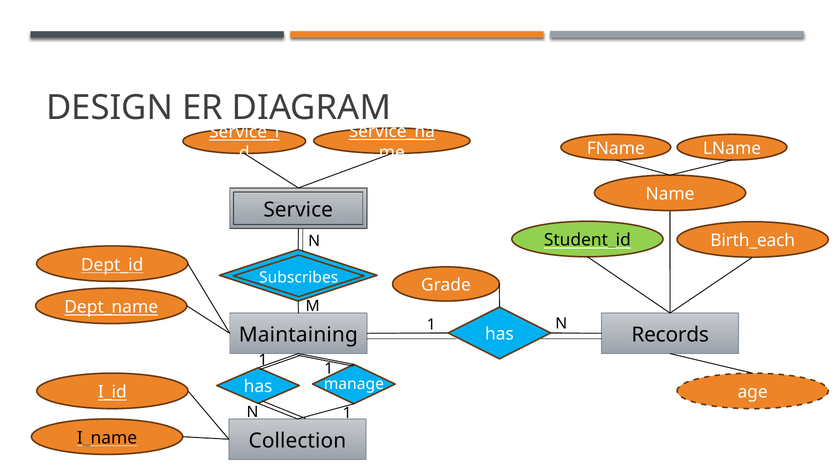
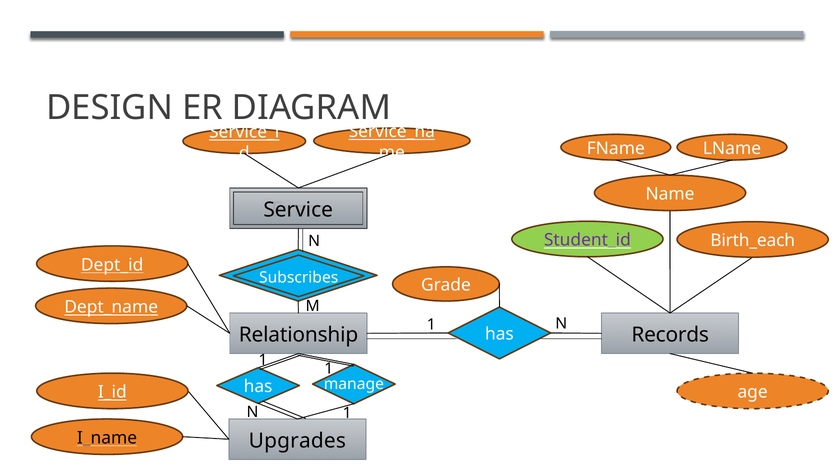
Student_id colour: black -> purple (587, 240)
Maintaining: Maintaining -> Relationship (298, 335)
Collection: Collection -> Upgrades (297, 441)
